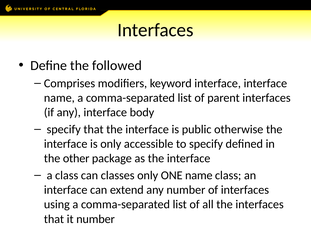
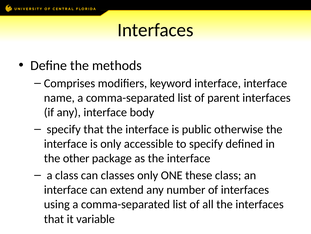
followed: followed -> methods (117, 65)
ONE name: name -> these (199, 175)
it number: number -> variable (96, 218)
